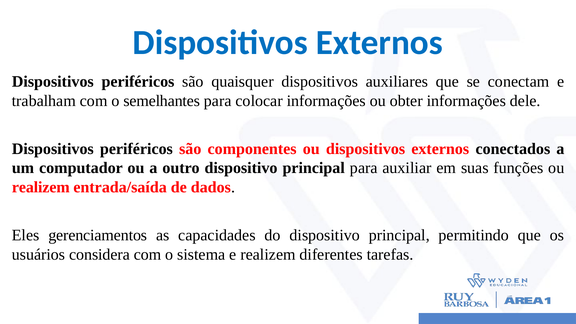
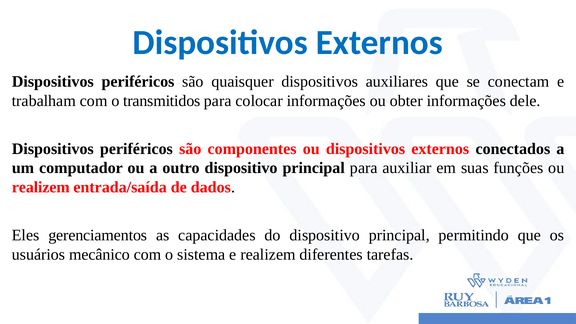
semelhantes: semelhantes -> transmitidos (162, 101)
considera: considera -> mecânico (100, 254)
